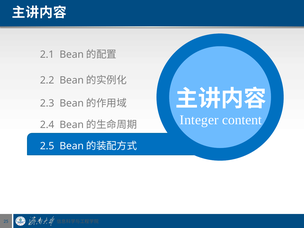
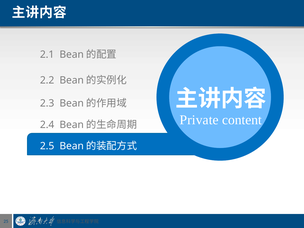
Integer: Integer -> Private (199, 120)
